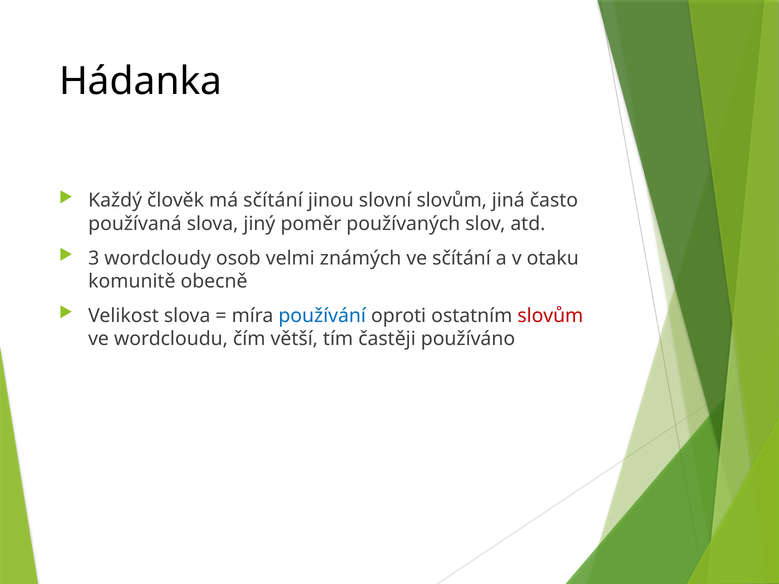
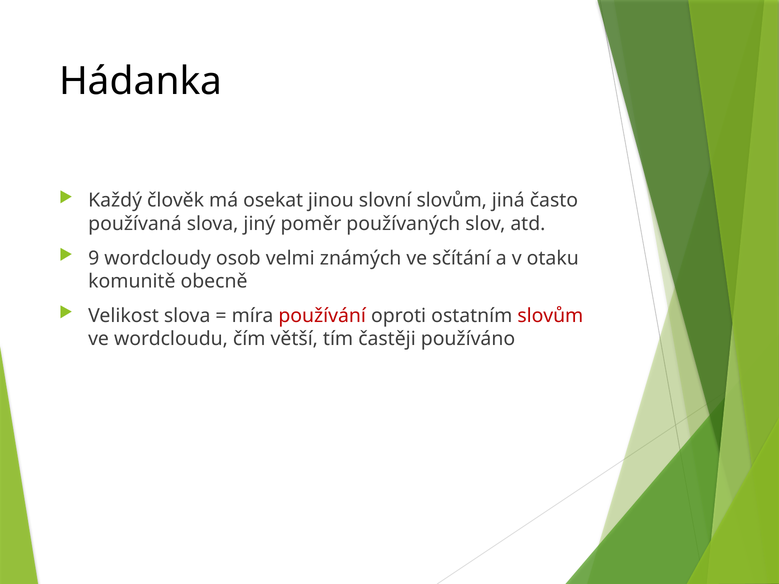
má sčítání: sčítání -> osekat (273, 201)
3: 3 -> 9 (94, 258)
používání colour: blue -> red (322, 316)
